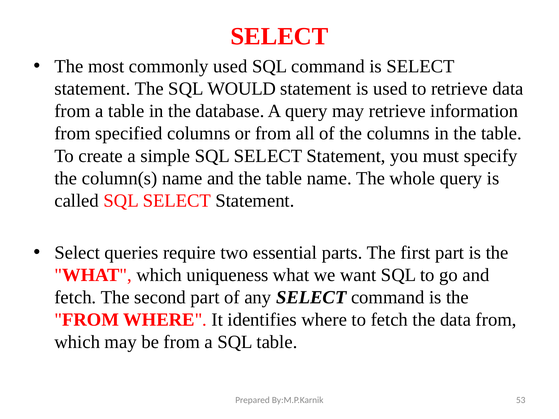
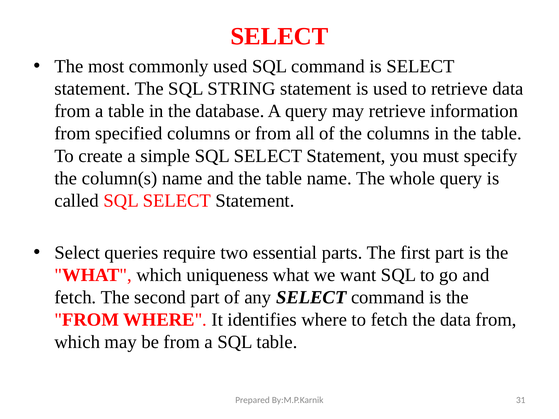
WOULD: WOULD -> STRING (242, 89)
53: 53 -> 31 (521, 400)
